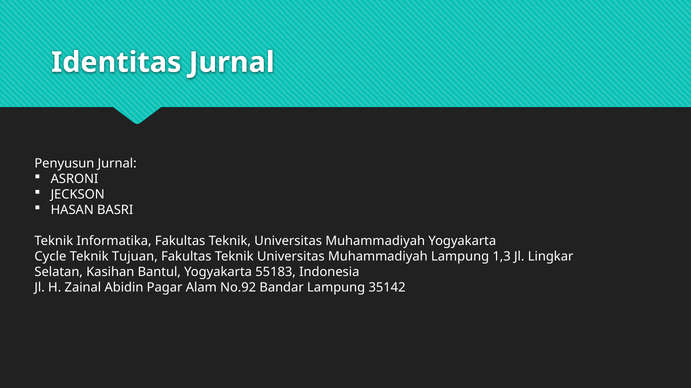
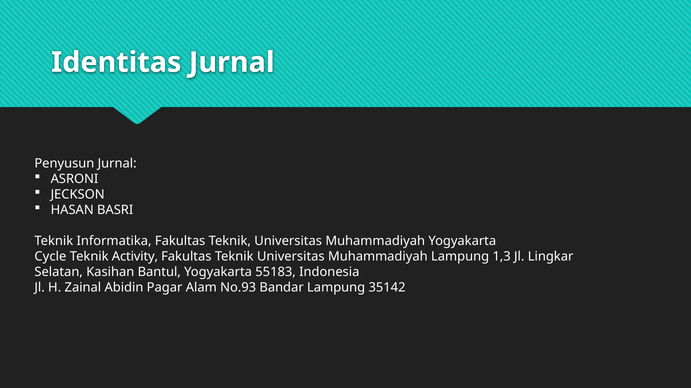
Tujuan: Tujuan -> Activity (135, 257)
No.92: No.92 -> No.93 (238, 288)
